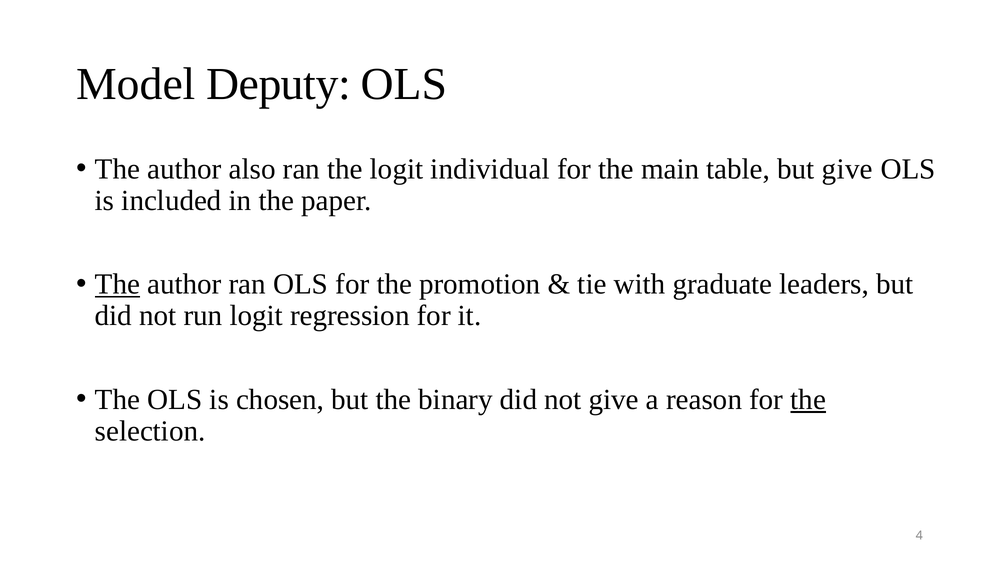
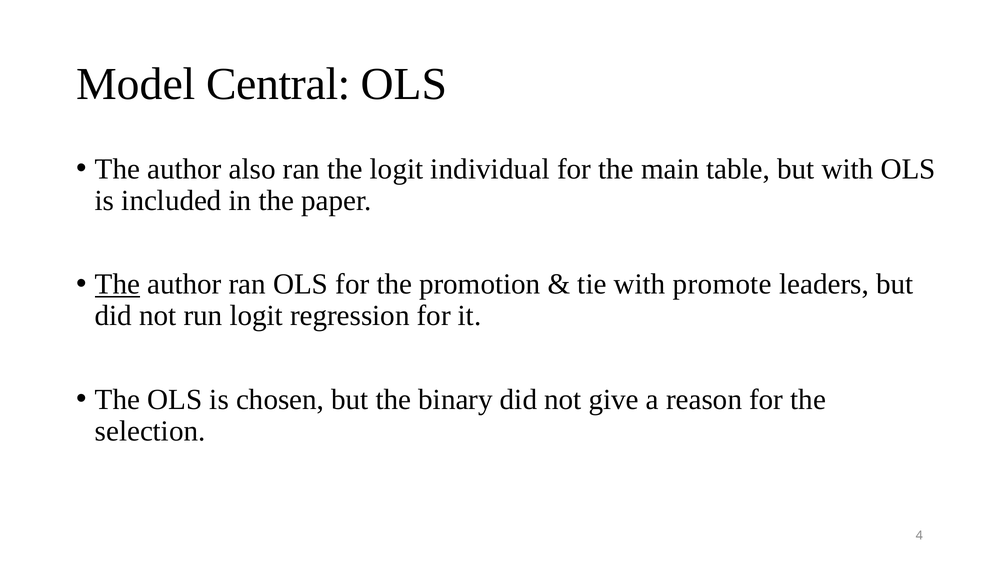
Deputy: Deputy -> Central (278, 84)
but give: give -> with (848, 169)
graduate: graduate -> promote (722, 284)
the underline: present -> none (808, 399)
